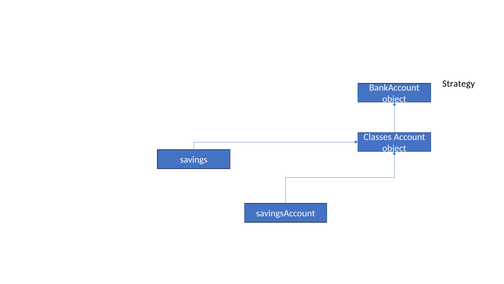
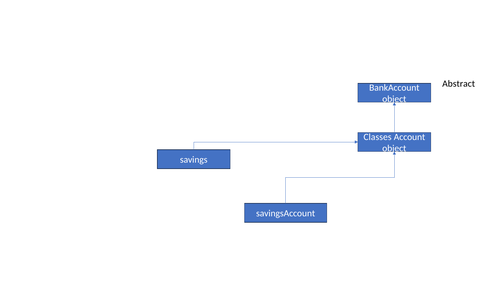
Strategy: Strategy -> Abstract (459, 84)
